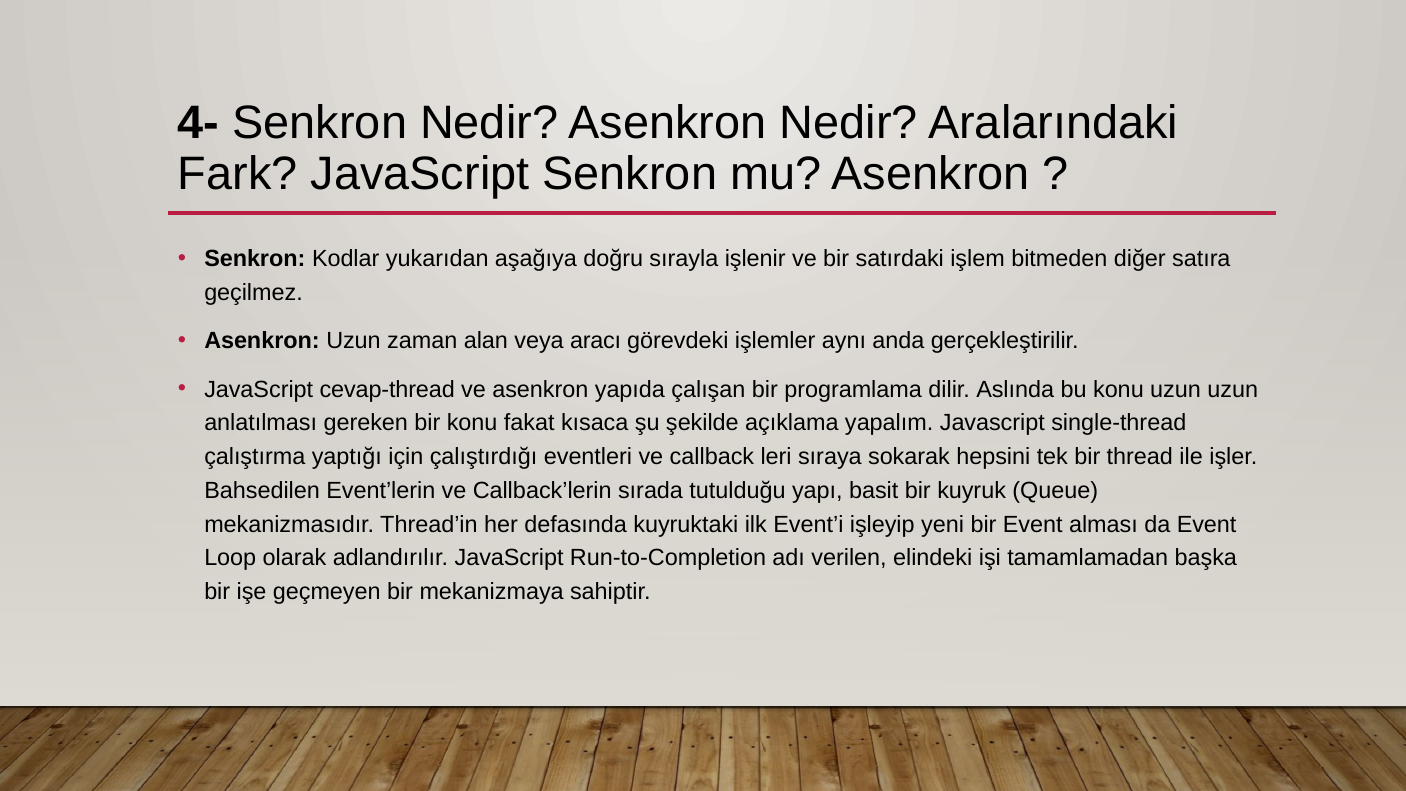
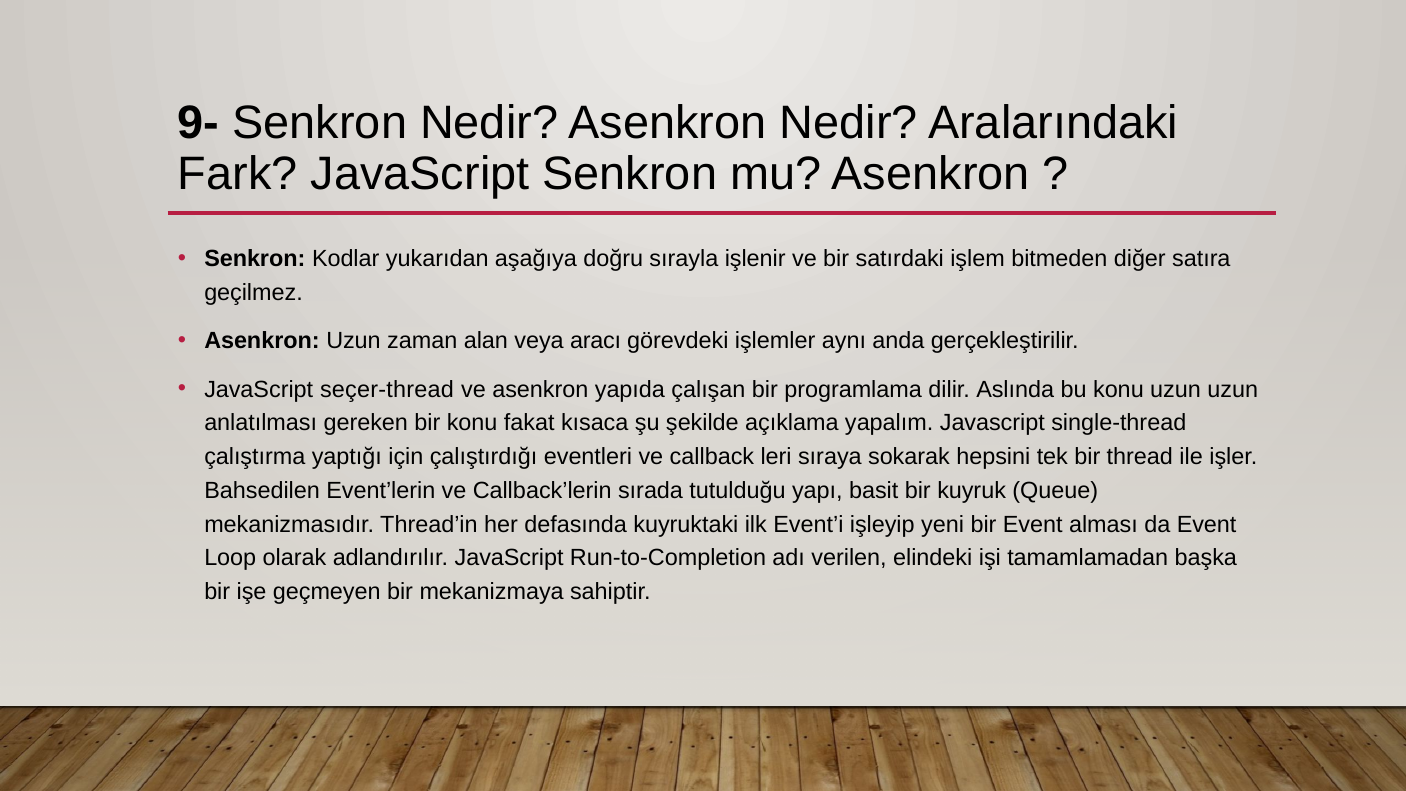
4-: 4- -> 9- (199, 123)
cevap-thread: cevap-thread -> seçer-thread (387, 389)
